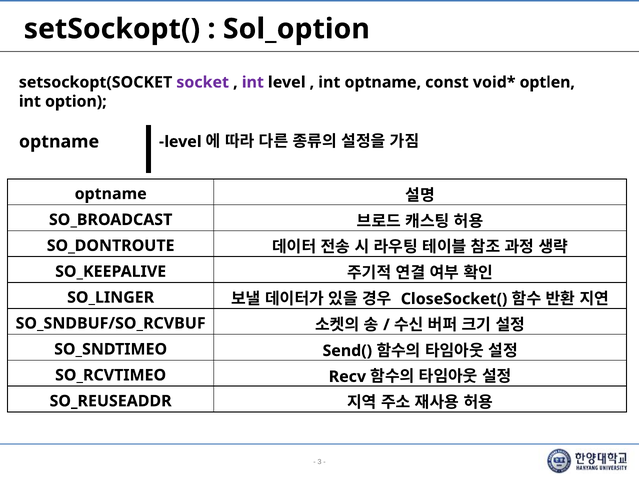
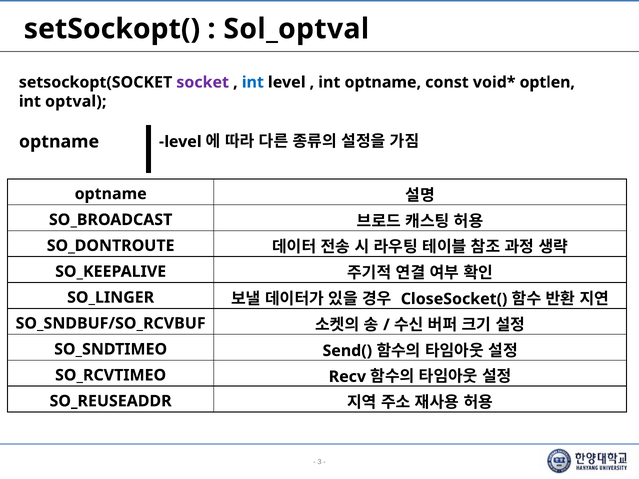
Sol_option: Sol_option -> Sol_optval (296, 29)
int colour: purple -> blue (253, 82)
option: option -> optval (76, 102)
